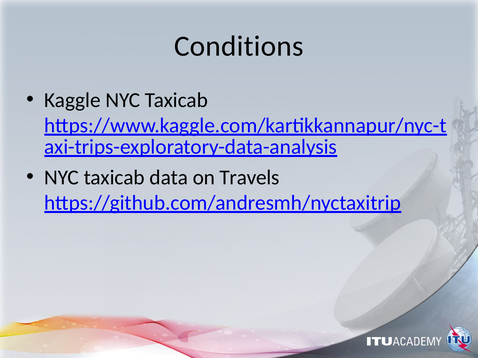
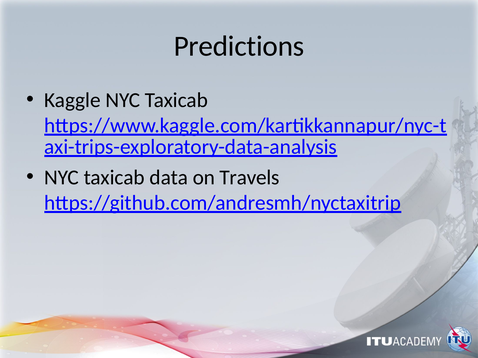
Conditions: Conditions -> Predictions (239, 46)
